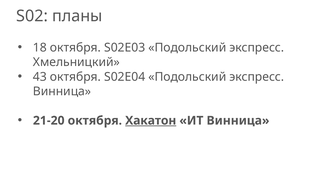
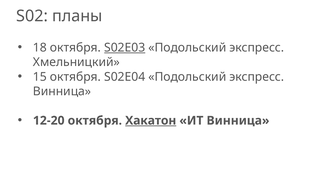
S02E03 underline: none -> present (125, 48)
43: 43 -> 15 (40, 77)
21-20: 21-20 -> 12-20 (49, 120)
